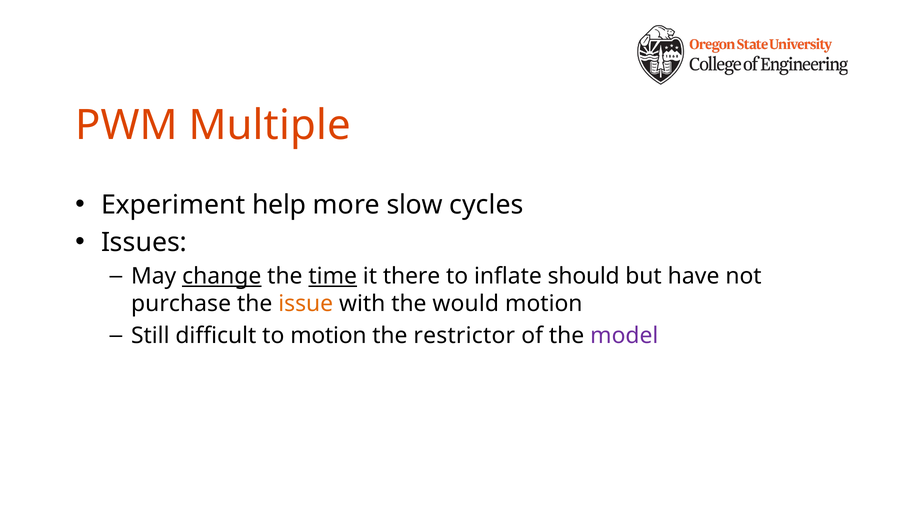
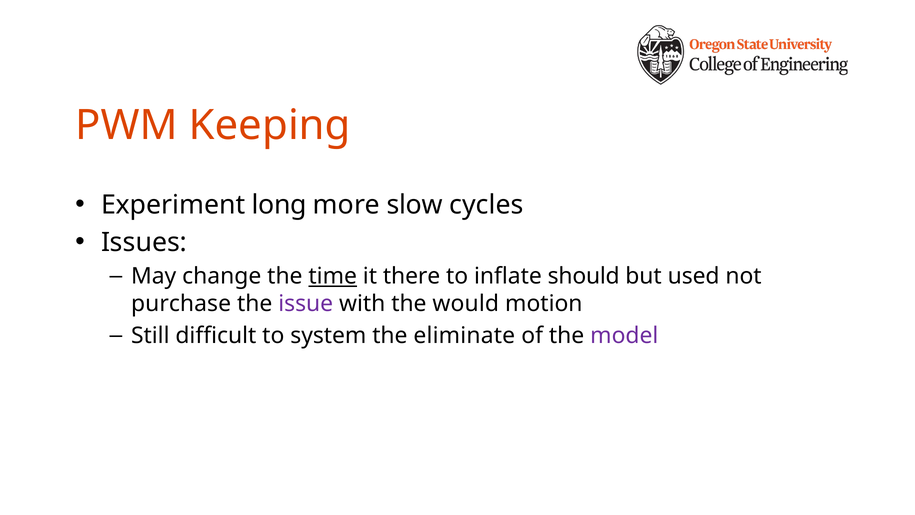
Multiple: Multiple -> Keeping (270, 125)
help: help -> long (279, 205)
change underline: present -> none (222, 276)
have: have -> used (694, 276)
issue colour: orange -> purple (306, 304)
to motion: motion -> system (328, 336)
restrictor: restrictor -> eliminate (464, 336)
